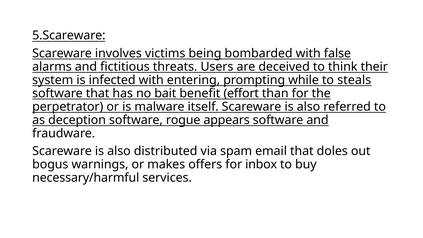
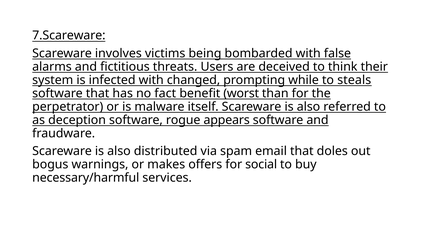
5.Scareware: 5.Scareware -> 7.Scareware (69, 36)
entering: entering -> changed (194, 80)
bait: bait -> fact (165, 93)
effort: effort -> worst (241, 93)
inbox: inbox -> social (261, 164)
